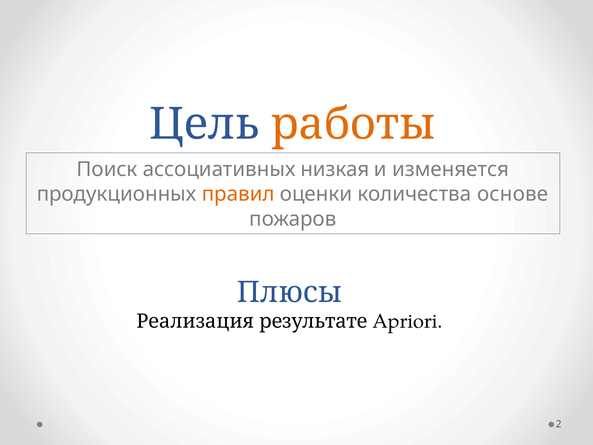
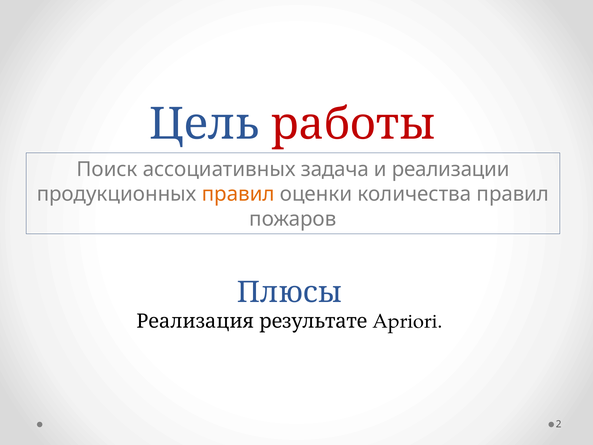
работы colour: orange -> red (353, 124)
низкая: низкая -> задача (335, 169)
изменяется: изменяется -> реализации (451, 169)
количества основе: основе -> правил (513, 194)
